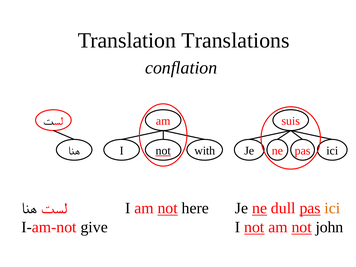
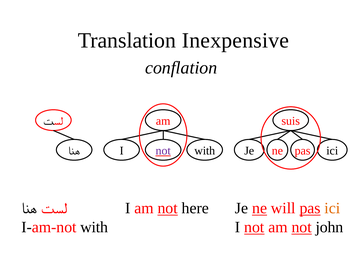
Translations: Translations -> Inexpensive (235, 40)
not colour: black -> purple (163, 151)
dull: dull -> will (283, 208)
I-am-not give: give -> with (94, 227)
